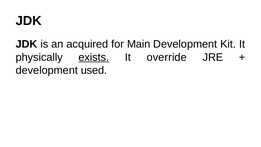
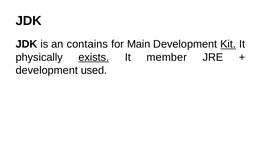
acquired: acquired -> contains (87, 44)
Kit underline: none -> present (228, 44)
override: override -> member (167, 57)
